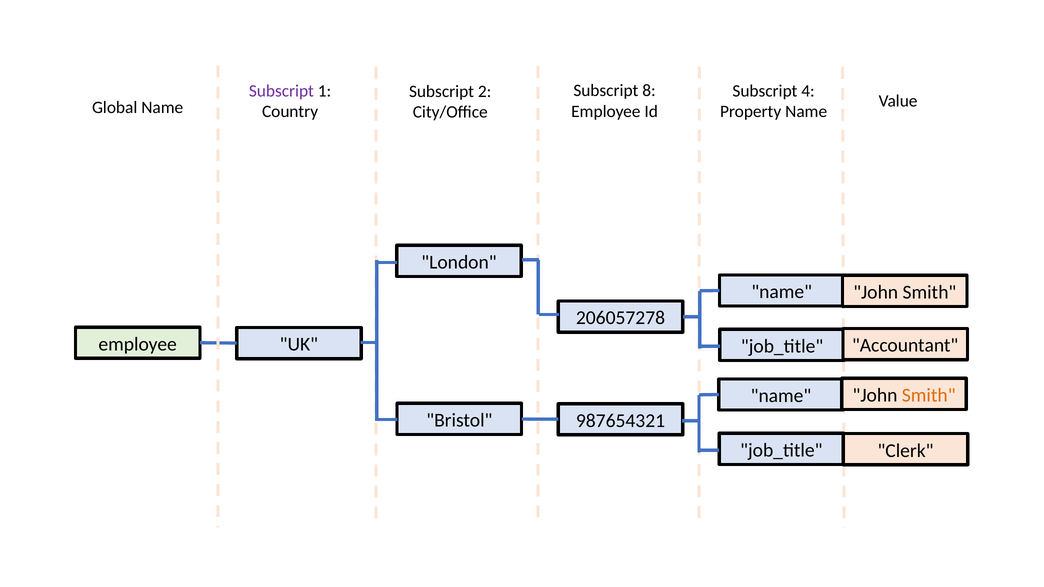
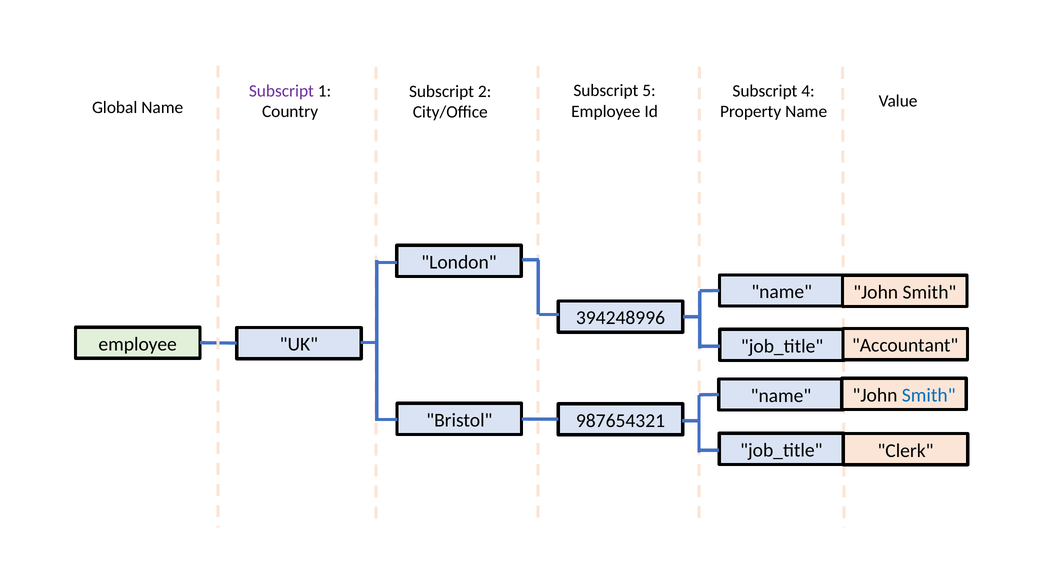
8: 8 -> 5 (649, 91)
206057278: 206057278 -> 394248996 (621, 318)
Smith colour: orange -> blue (929, 395)
